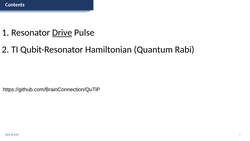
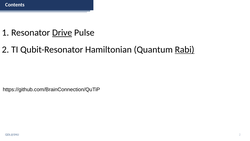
Rabi underline: none -> present (185, 49)
